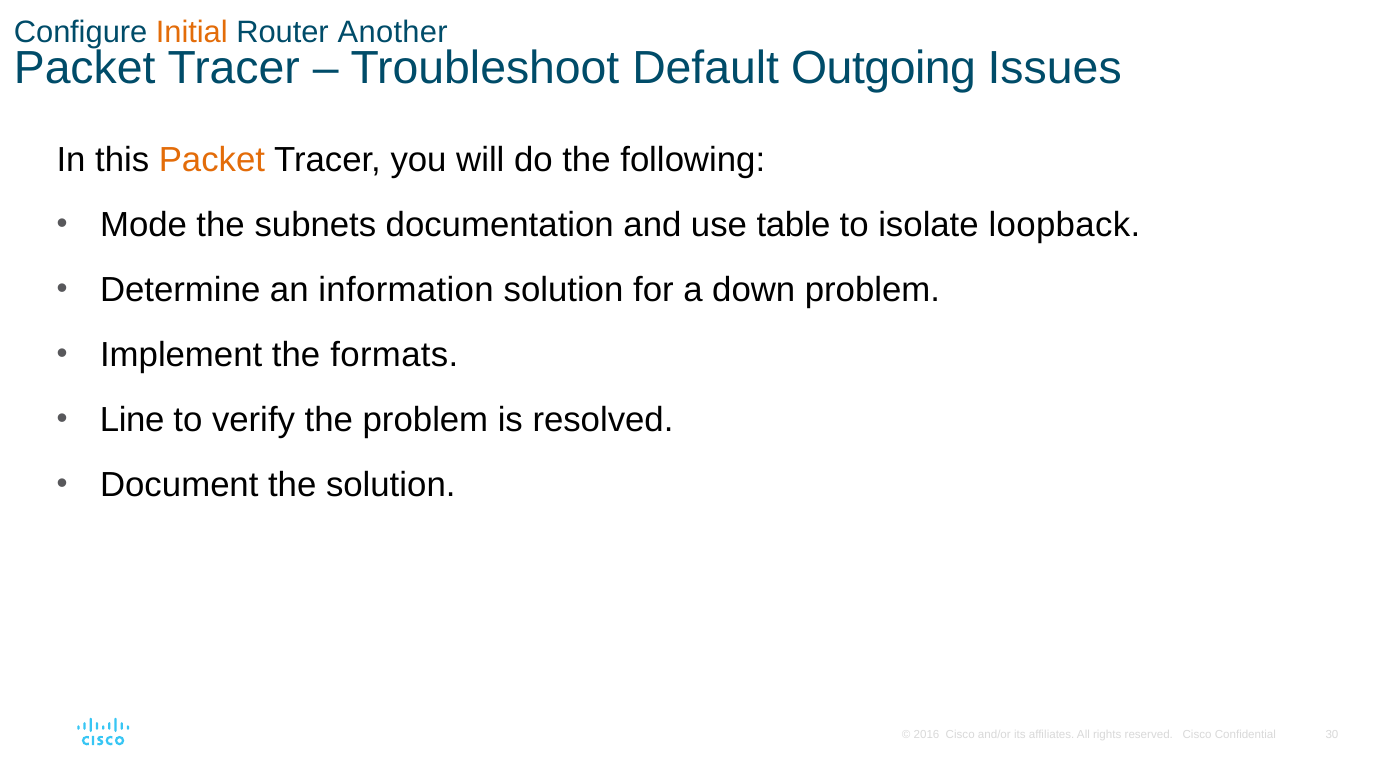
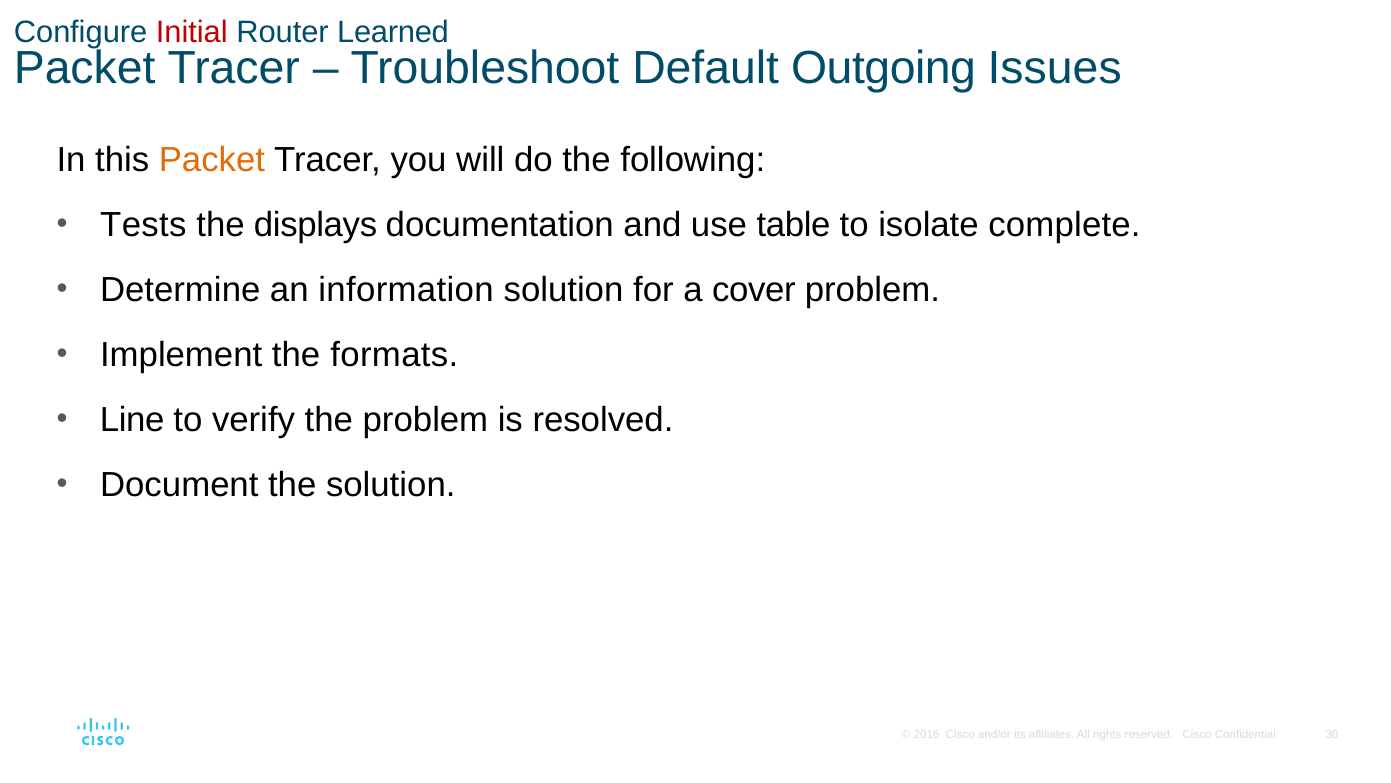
Initial colour: orange -> red (192, 32)
Another: Another -> Learned (393, 32)
Mode: Mode -> Tests (143, 225)
subnets: subnets -> displays (316, 225)
loopback: loopback -> complete (1064, 225)
down: down -> cover (754, 290)
